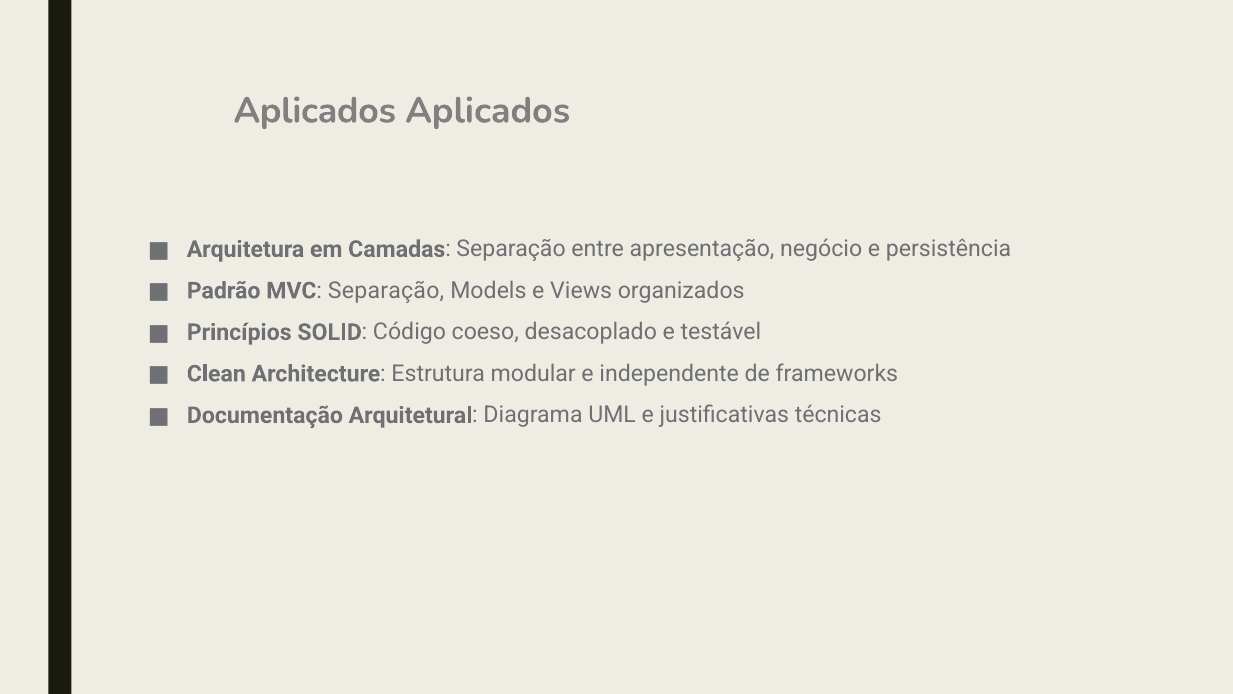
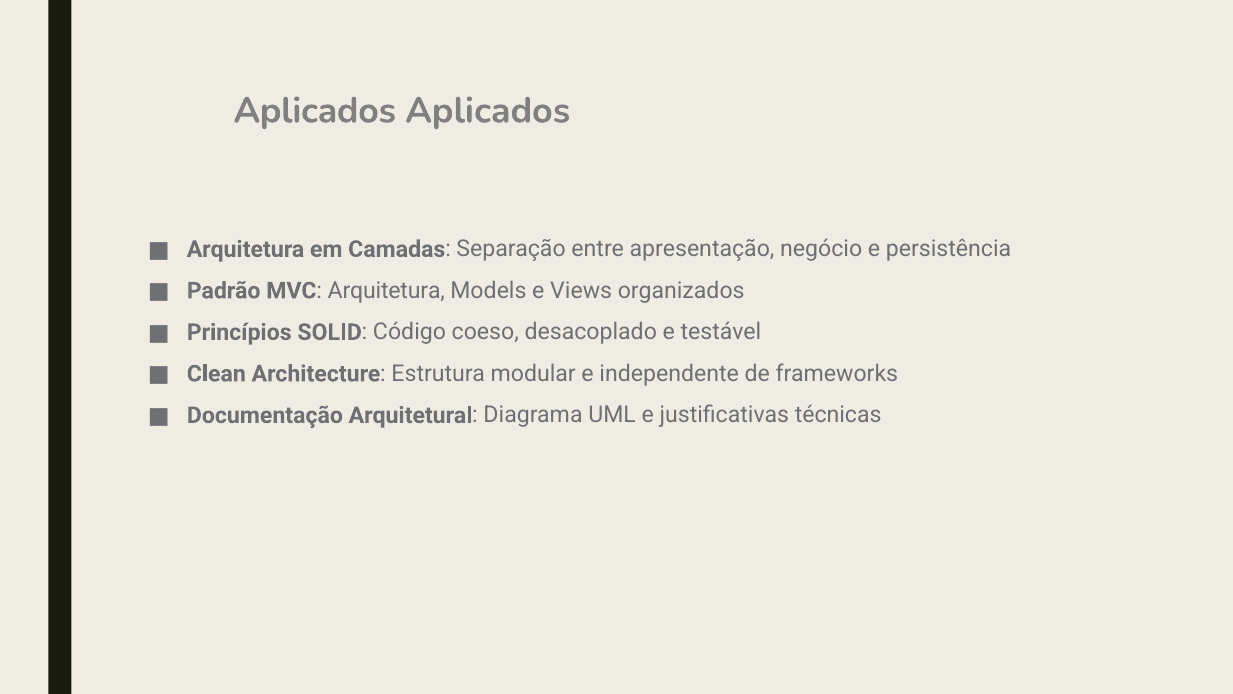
MVC Separação: Separação -> Arquitetura (386, 291)
